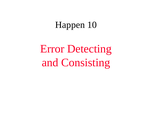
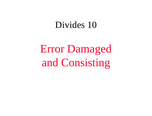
Happen: Happen -> Divides (70, 25)
Detecting: Detecting -> Damaged (89, 49)
